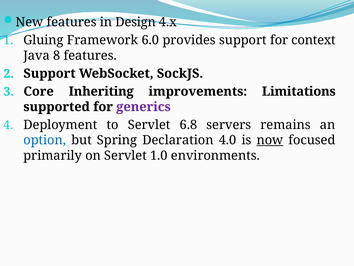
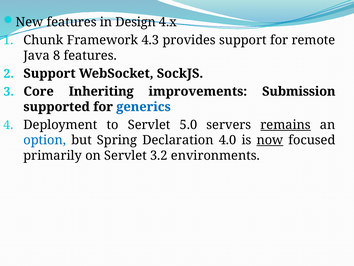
Gluing: Gluing -> Chunk (43, 40)
6.0: 6.0 -> 4.3 (150, 40)
context: context -> remote (313, 40)
Limitations: Limitations -> Submission (299, 91)
generics colour: purple -> blue (144, 107)
6.8: 6.8 -> 5.0 (188, 125)
remains underline: none -> present (286, 125)
1.0: 1.0 -> 3.2 (159, 155)
